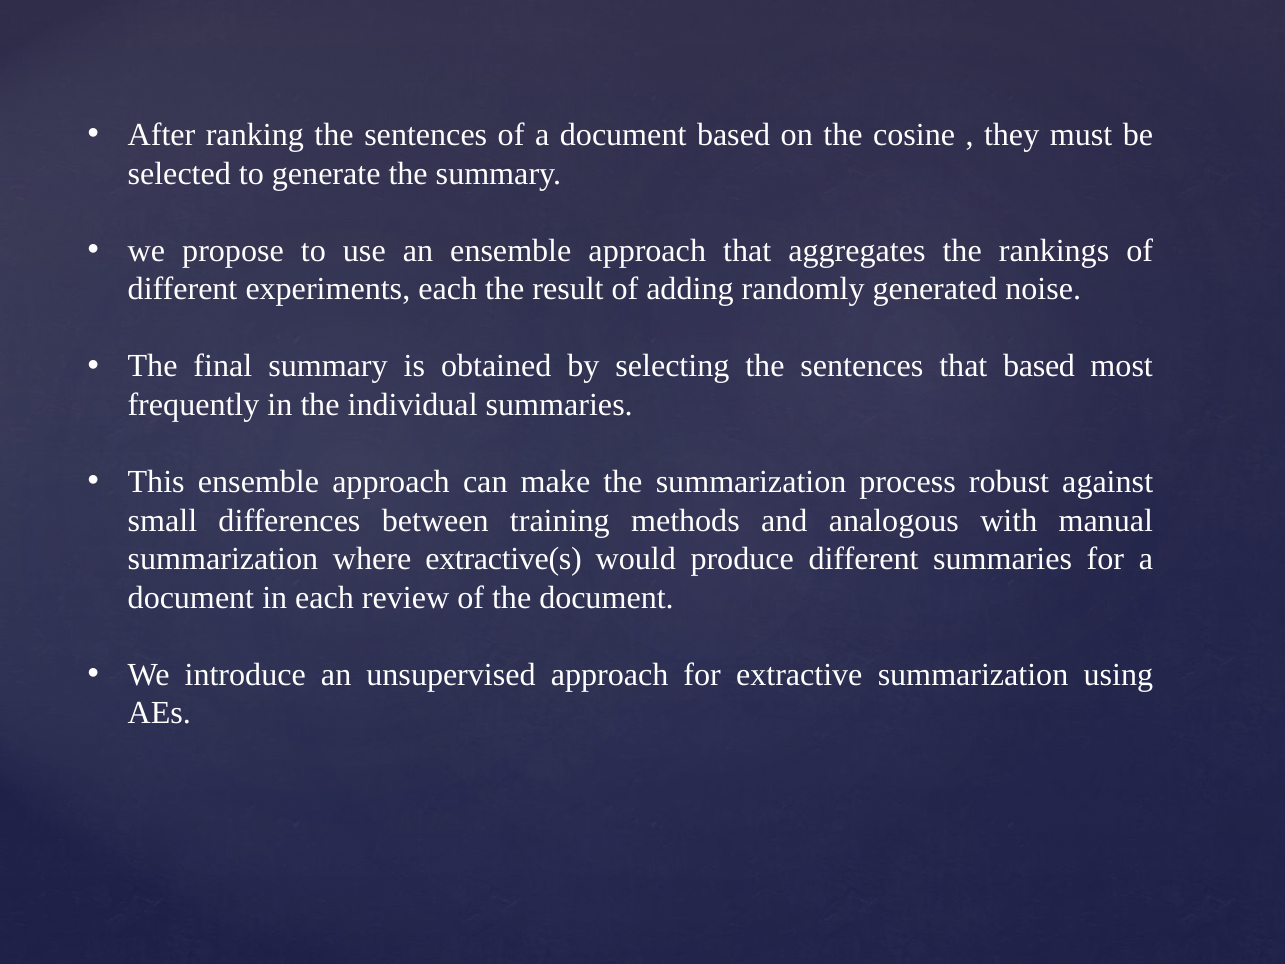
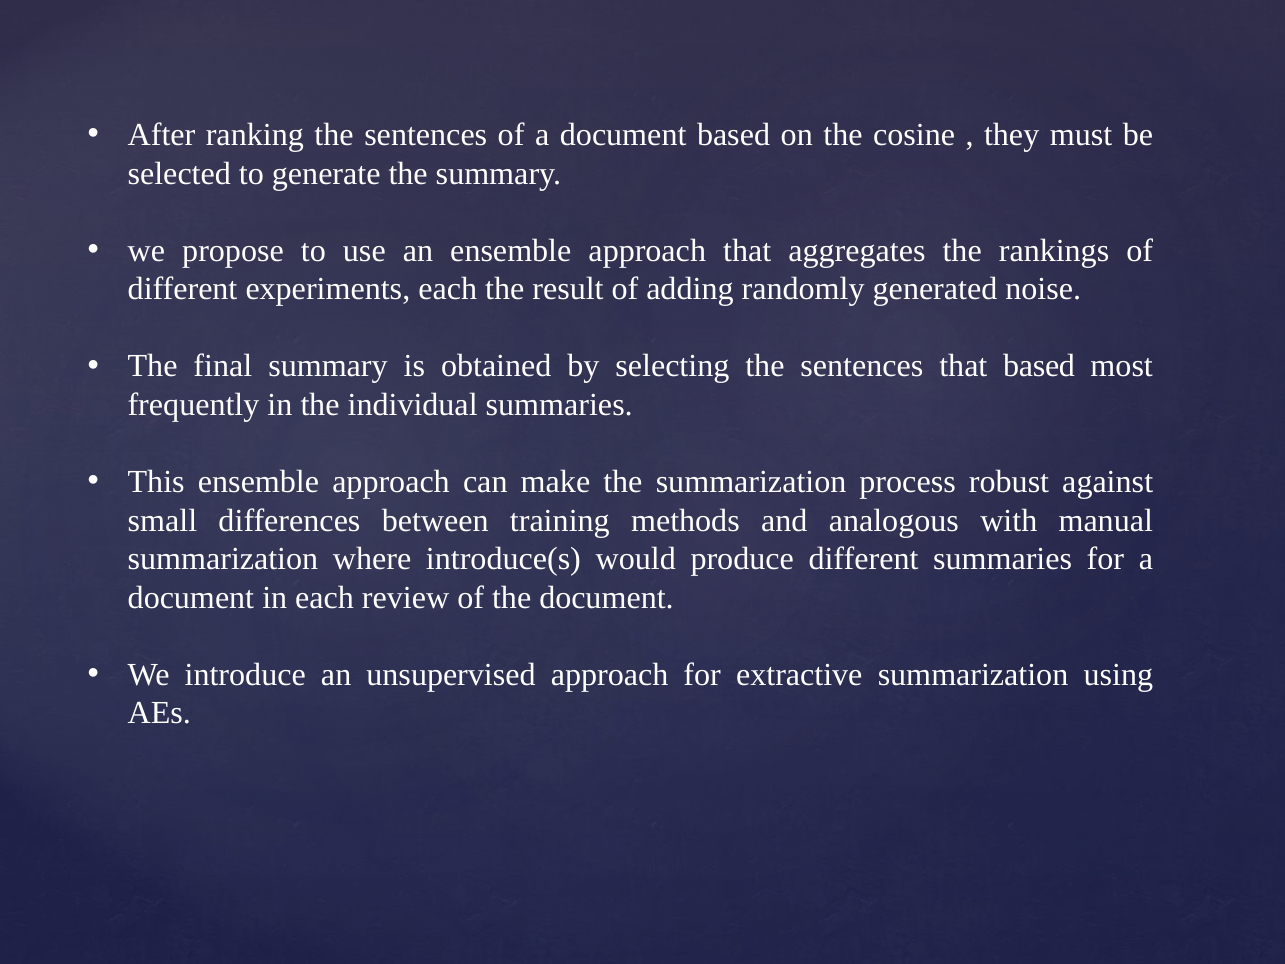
extractive(s: extractive(s -> introduce(s (503, 559)
